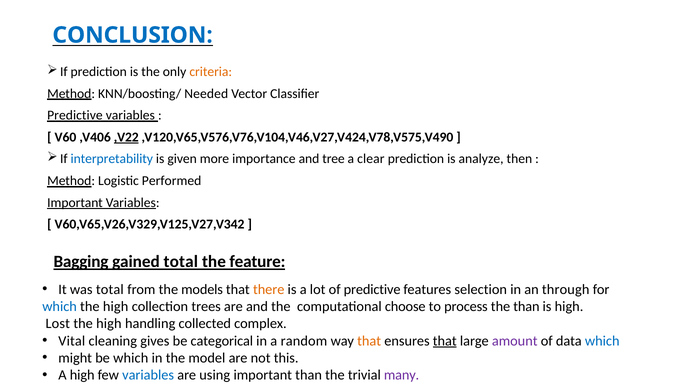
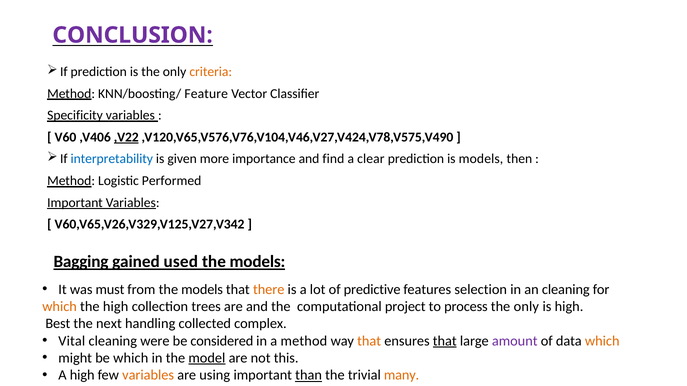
CONCLUSION colour: blue -> purple (133, 35)
Needed: Needed -> Feature (206, 94)
Predictive: Predictive -> Specificity (75, 116)
tree: tree -> find (333, 159)
is analyze: analyze -> models (481, 159)
gained total: total -> used (181, 262)
feature: feature -> models (257, 262)
was total: total -> must (110, 290)
an through: through -> cleaning (566, 290)
which colour: blue -> orange (60, 307)
choose: choose -> project (405, 307)
than: than -> only (526, 307)
Lost: Lost -> Best (58, 324)
high: high -> next (109, 324)
gives: gives -> were (155, 341)
categorical: categorical -> considered (222, 341)
a random: random -> method (304, 341)
which colour: blue -> orange (602, 341)
model underline: none -> present (207, 358)
variables colour: blue -> orange (148, 376)
than underline: none -> present (309, 376)
many colour: purple -> orange (402, 376)
